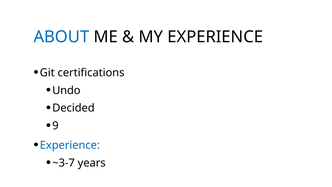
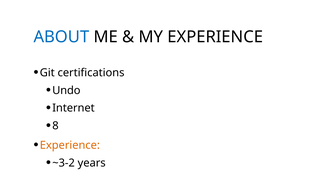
Decided: Decided -> Internet (73, 108)
9: 9 -> 8 (55, 126)
Experience colour: blue -> orange (70, 145)
~3-7: ~3-7 -> ~3-2 (64, 163)
